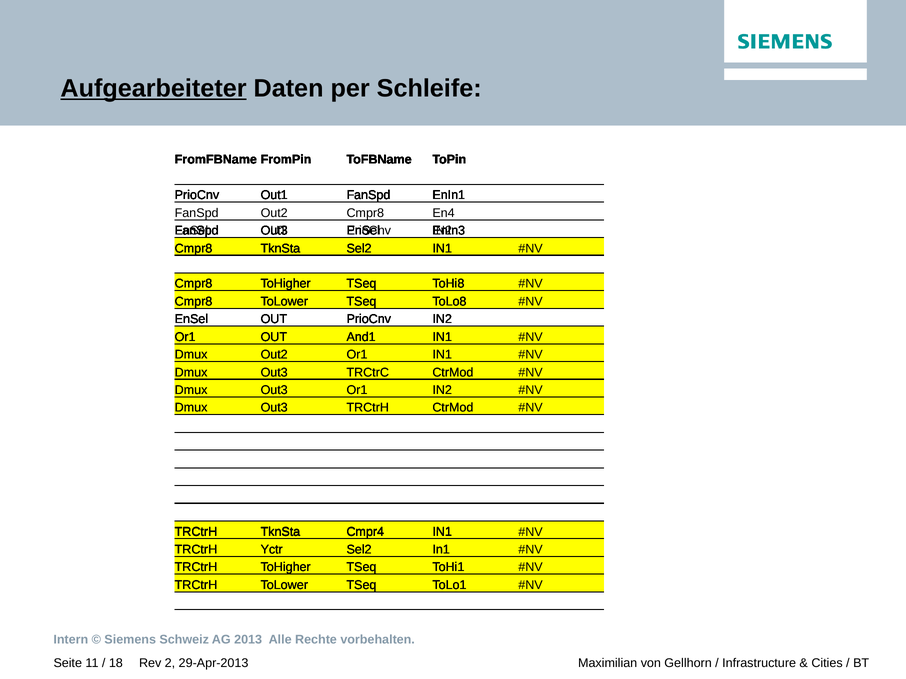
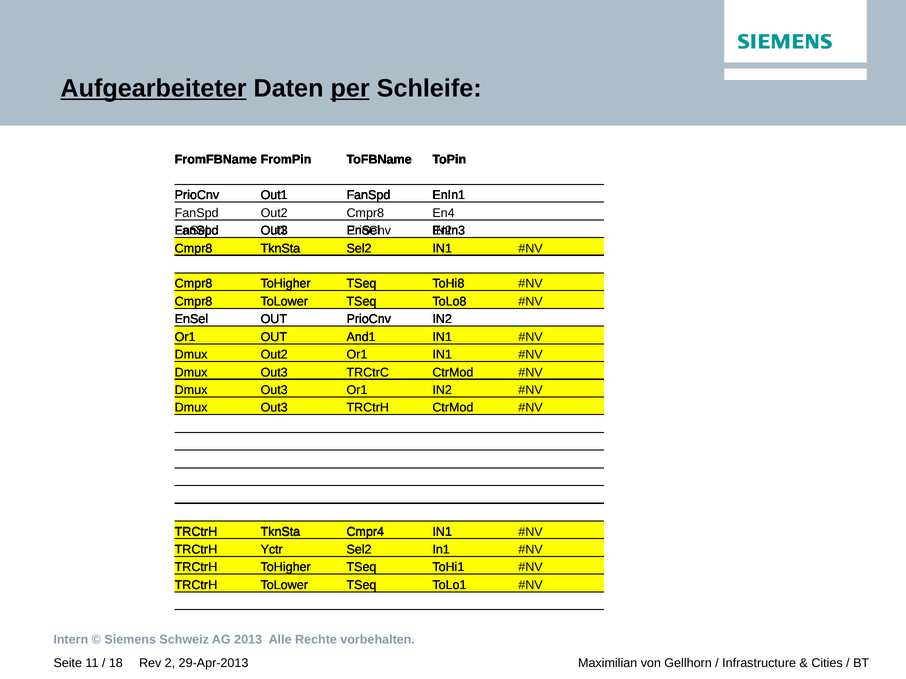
per underline: none -> present (350, 88)
